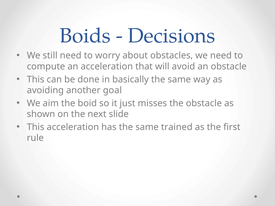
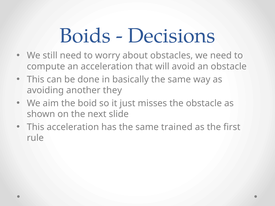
goal: goal -> they (112, 90)
